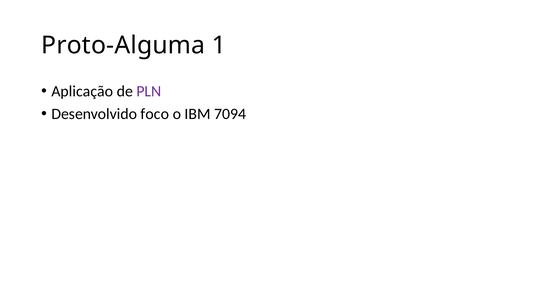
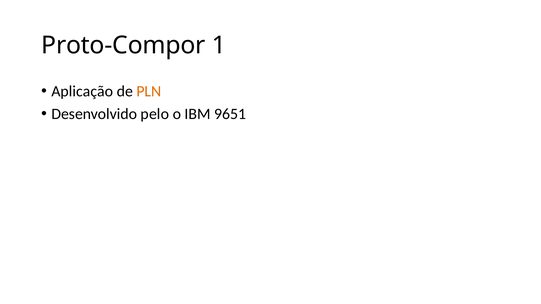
Proto-Alguma: Proto-Alguma -> Proto-Compor (123, 45)
PLN colour: purple -> orange (149, 91)
foco: foco -> pelo (155, 114)
7094: 7094 -> 9651 (230, 114)
